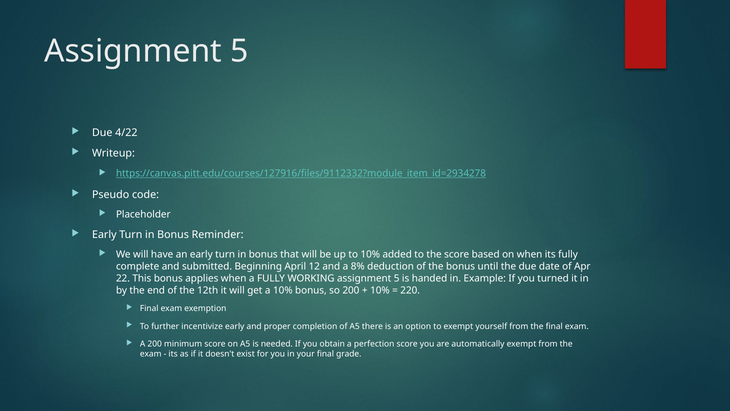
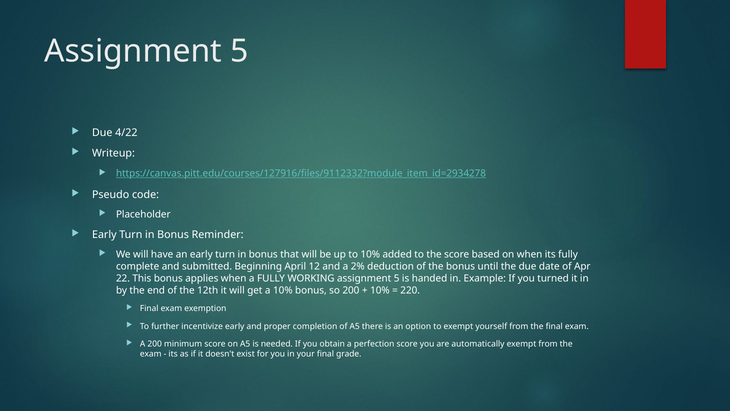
8%: 8% -> 2% (358, 266)
